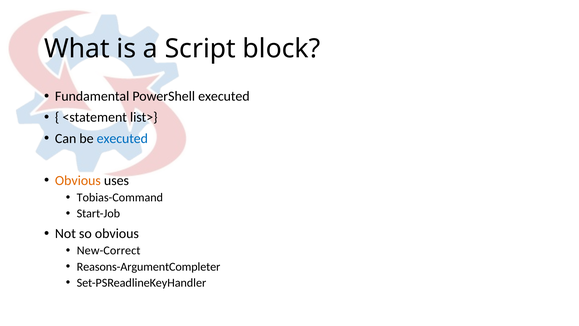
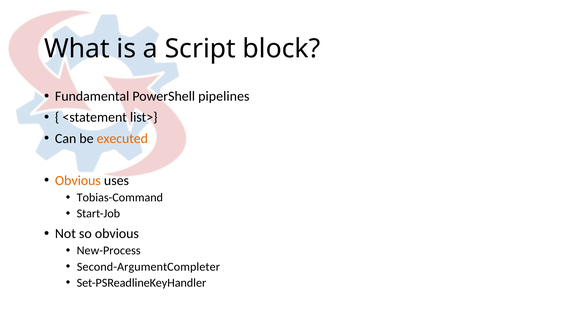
PowerShell executed: executed -> pipelines (224, 96)
executed colour: blue -> orange (122, 138)
New-Correct: New-Correct -> New-Process (109, 250)
Reasons-ArgumentCompleter: Reasons-ArgumentCompleter -> Second-ArgumentCompleter (148, 266)
